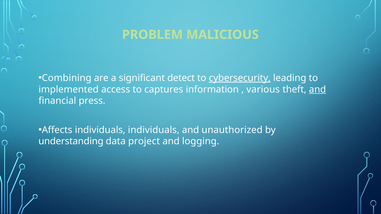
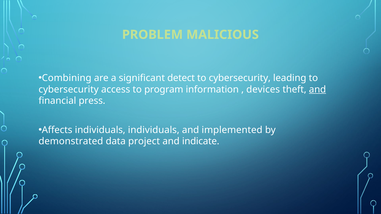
cybersecurity underline: present -> none (240, 78)
implemented: implemented -> cybersecurity (69, 90)
captures: captures -> program (164, 90)
various: various -> devices (263, 90)
unauthorized: unauthorized -> implemented (232, 130)
understanding: understanding -> demonstrated (71, 142)
logging: logging -> indicate (201, 142)
